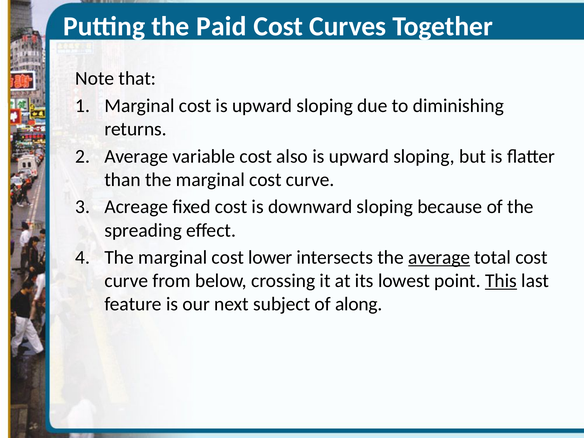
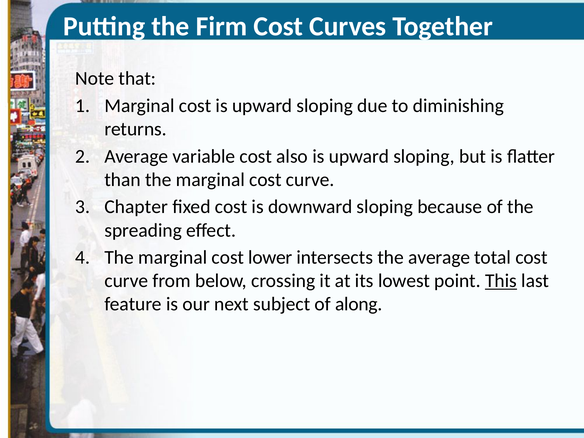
Paid: Paid -> Firm (222, 26)
Acreage: Acreage -> Chapter (136, 207)
average underline: present -> none (439, 258)
